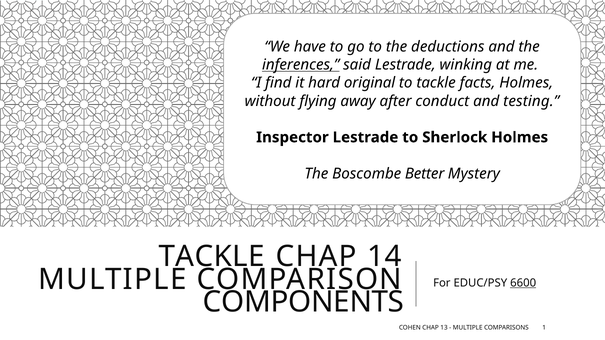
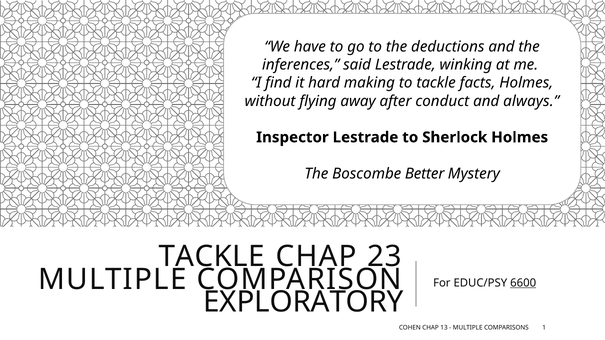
inferences underline: present -> none (301, 65)
original: original -> making (369, 83)
testing: testing -> always (531, 101)
14: 14 -> 23 (384, 257)
COMPONENTS: COMPONENTS -> EXPLORATORY (303, 302)
